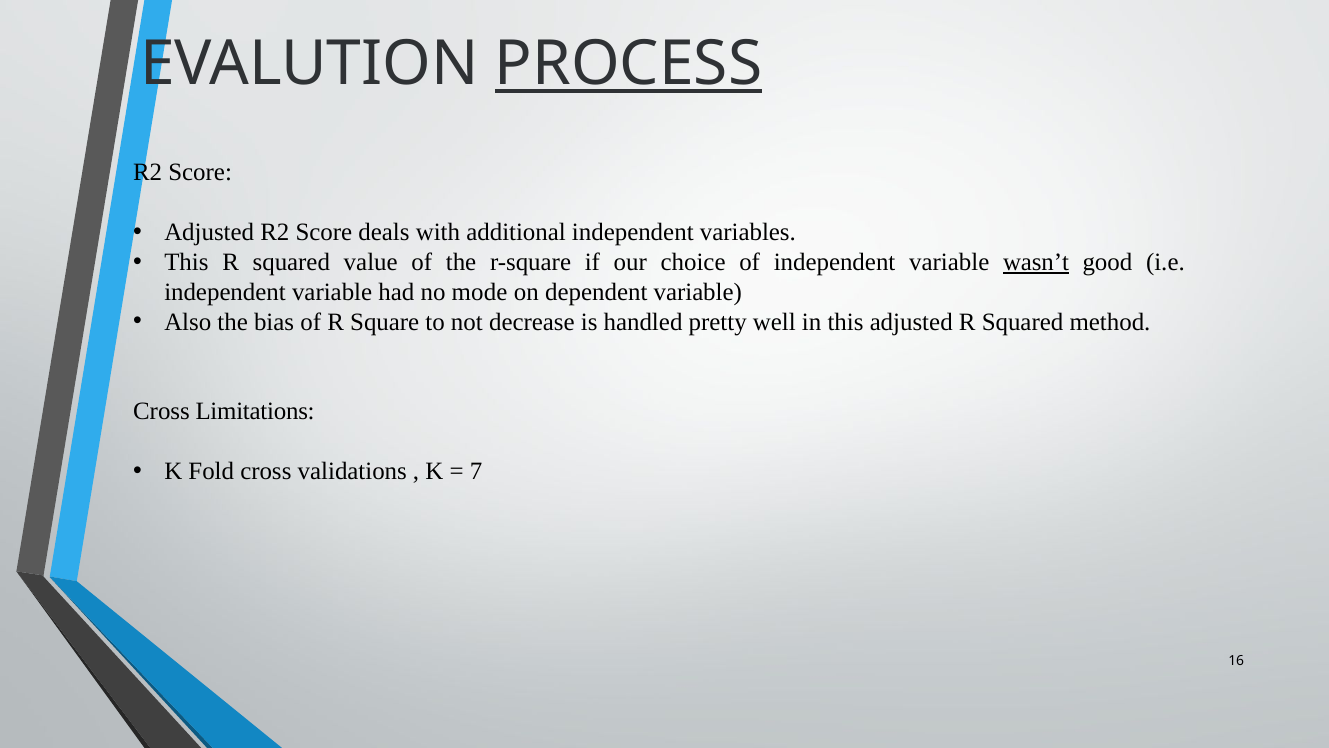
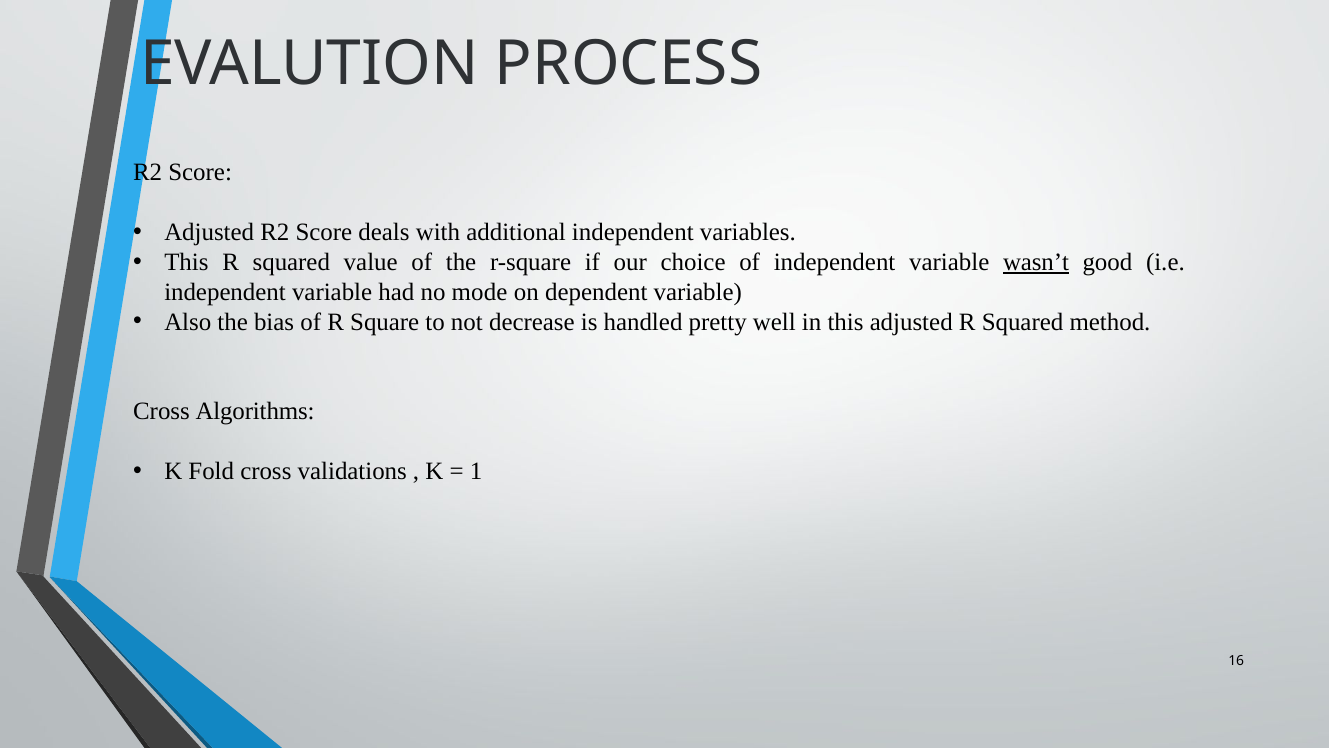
PROCESS underline: present -> none (629, 64)
Limitations: Limitations -> Algorithms (255, 411)
7: 7 -> 1 (476, 471)
